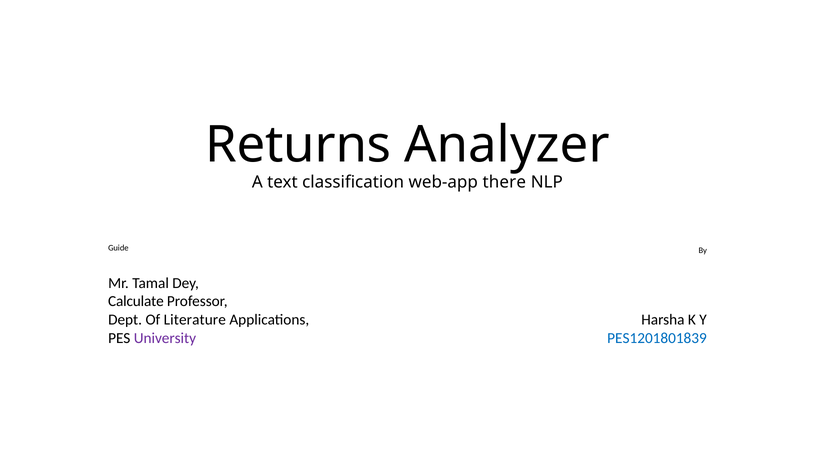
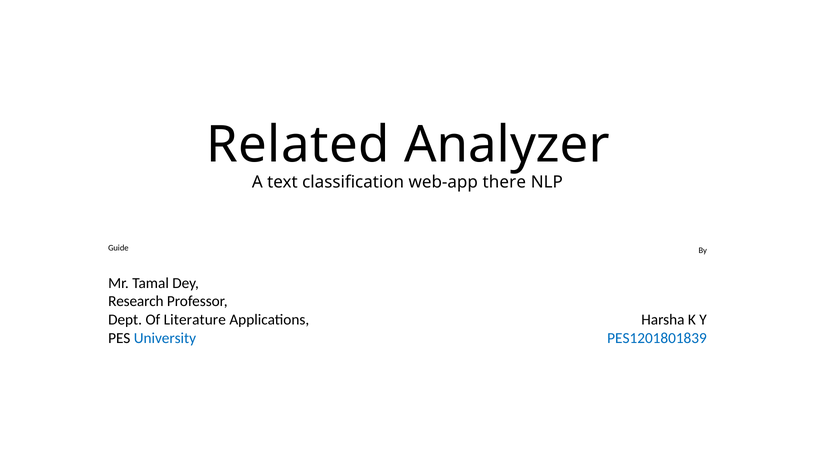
Returns: Returns -> Related (298, 145)
Calculate: Calculate -> Research (136, 302)
University colour: purple -> blue (165, 338)
